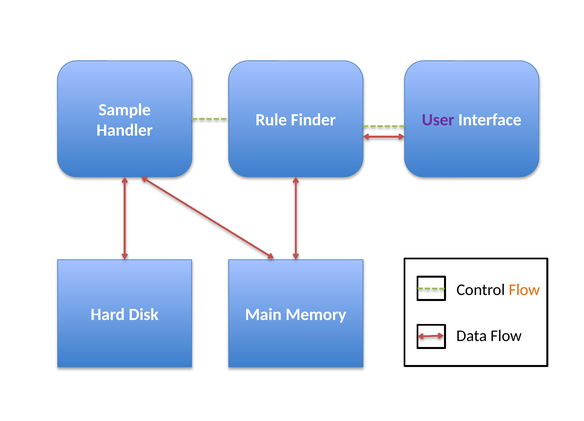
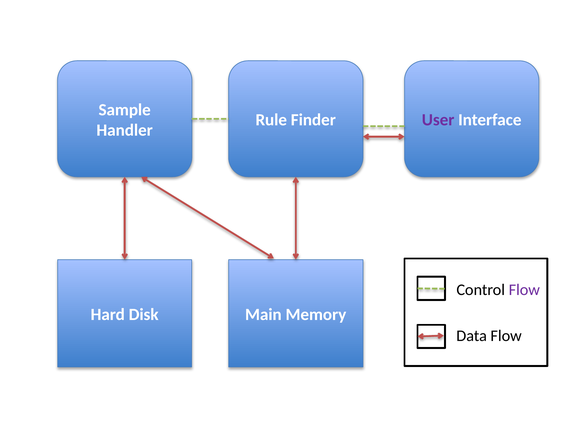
Flow colour: orange -> purple (524, 290)
